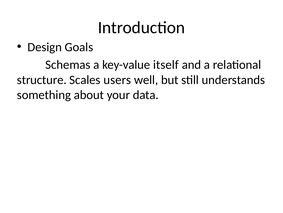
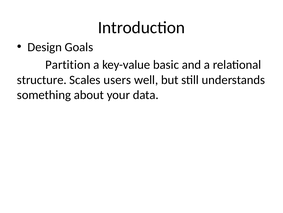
Schemas: Schemas -> Partition (68, 64)
itself: itself -> basic (166, 64)
